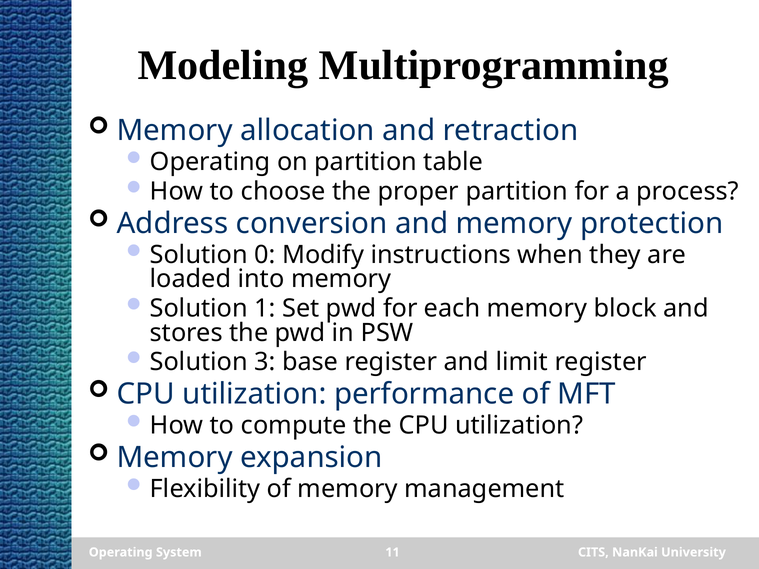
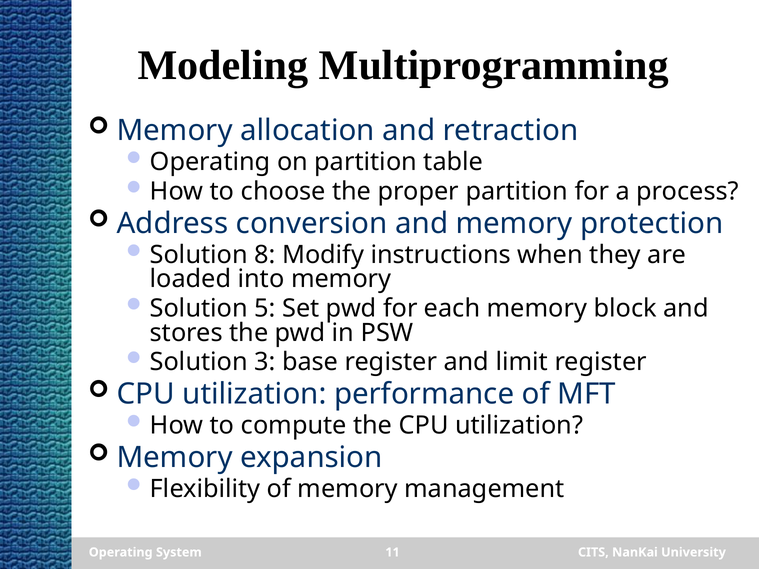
0: 0 -> 8 (265, 255)
1: 1 -> 5 (265, 309)
